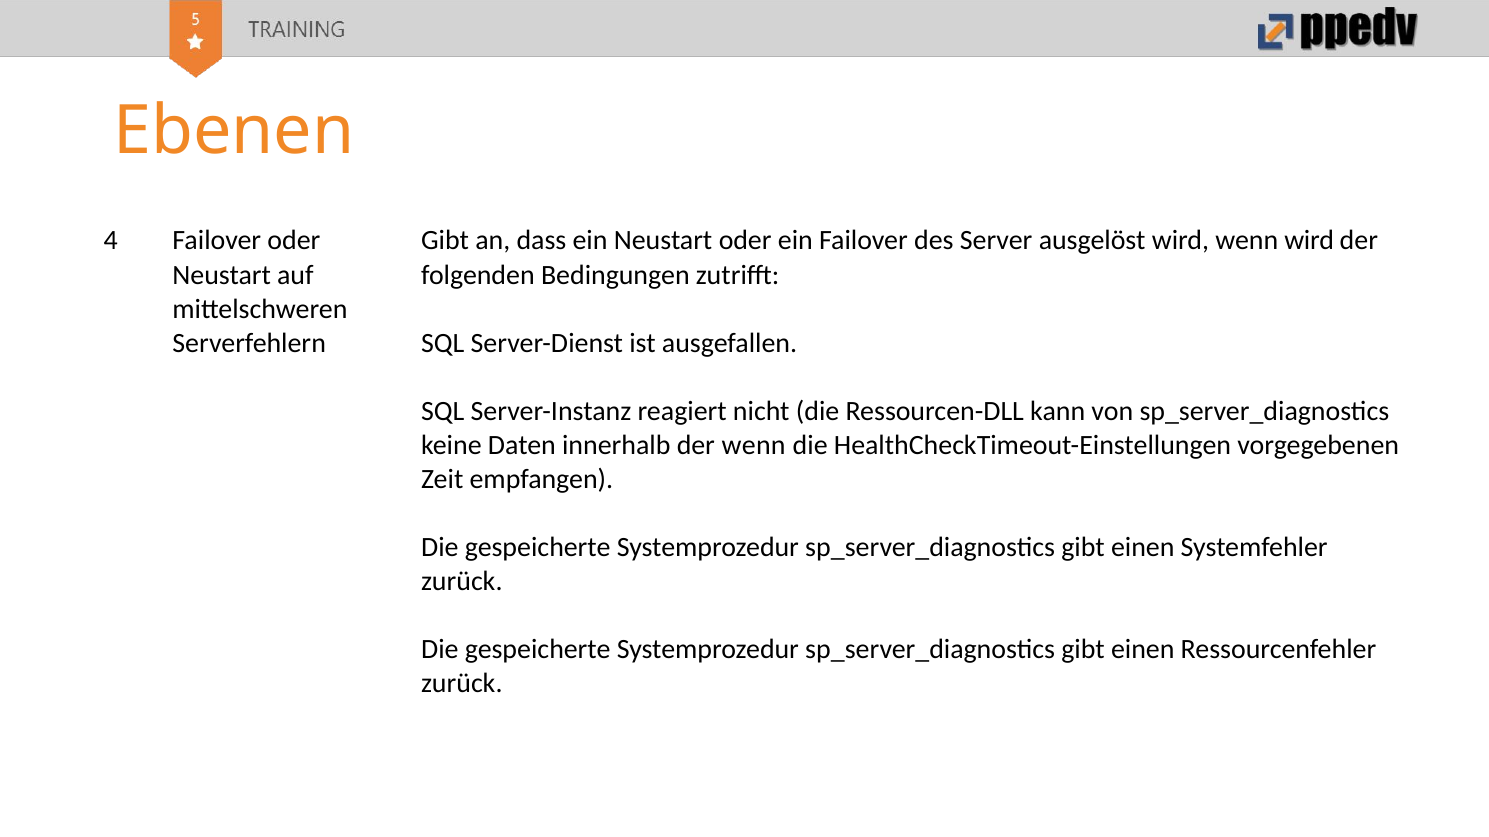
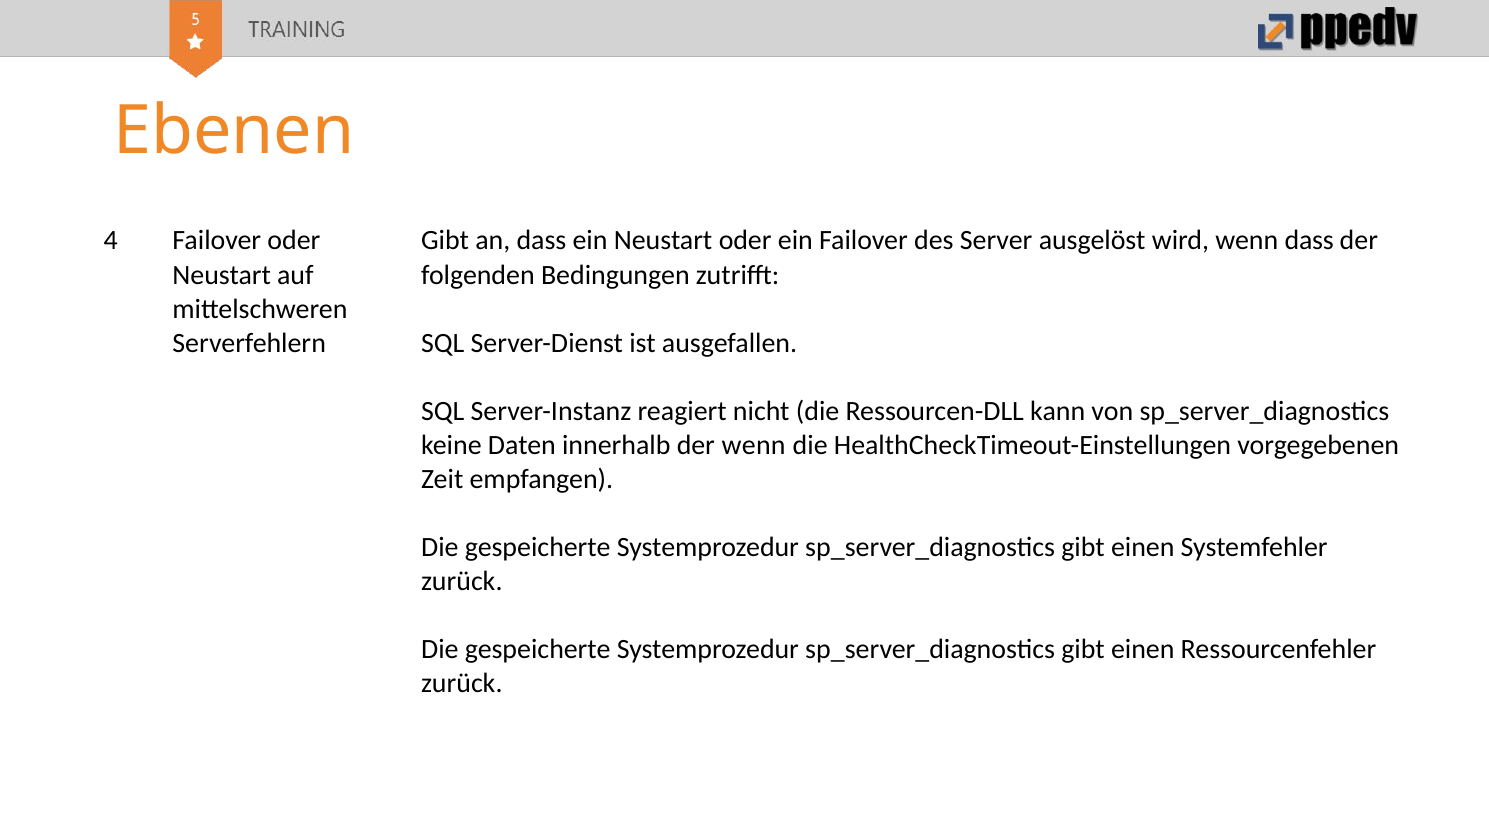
wenn wird: wird -> dass (1309, 241)
